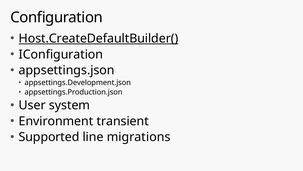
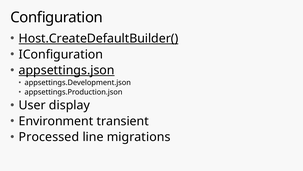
appsettings.json underline: none -> present (67, 70)
system: system -> display (69, 105)
Supported: Supported -> Processed (49, 137)
